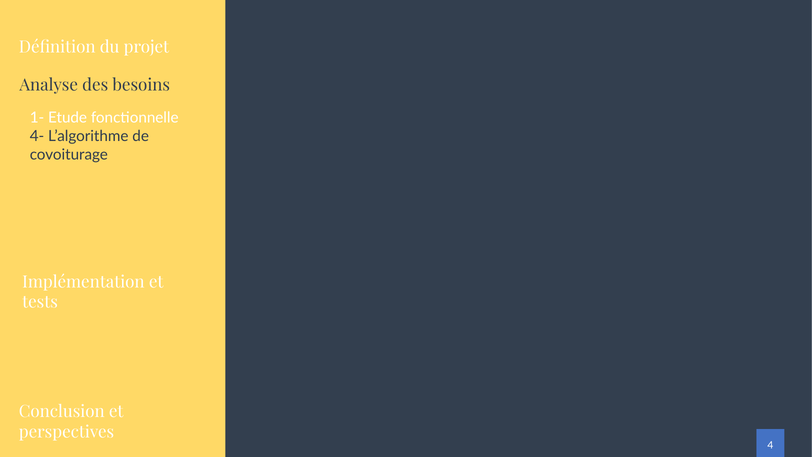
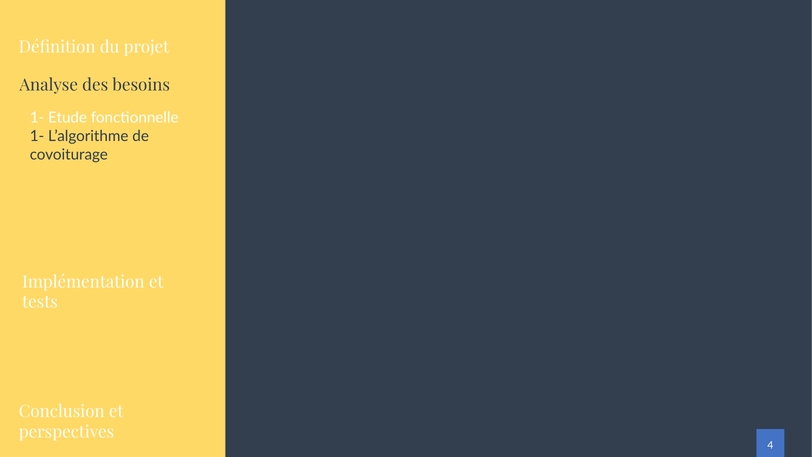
4-: 4- -> 1- (37, 136)
